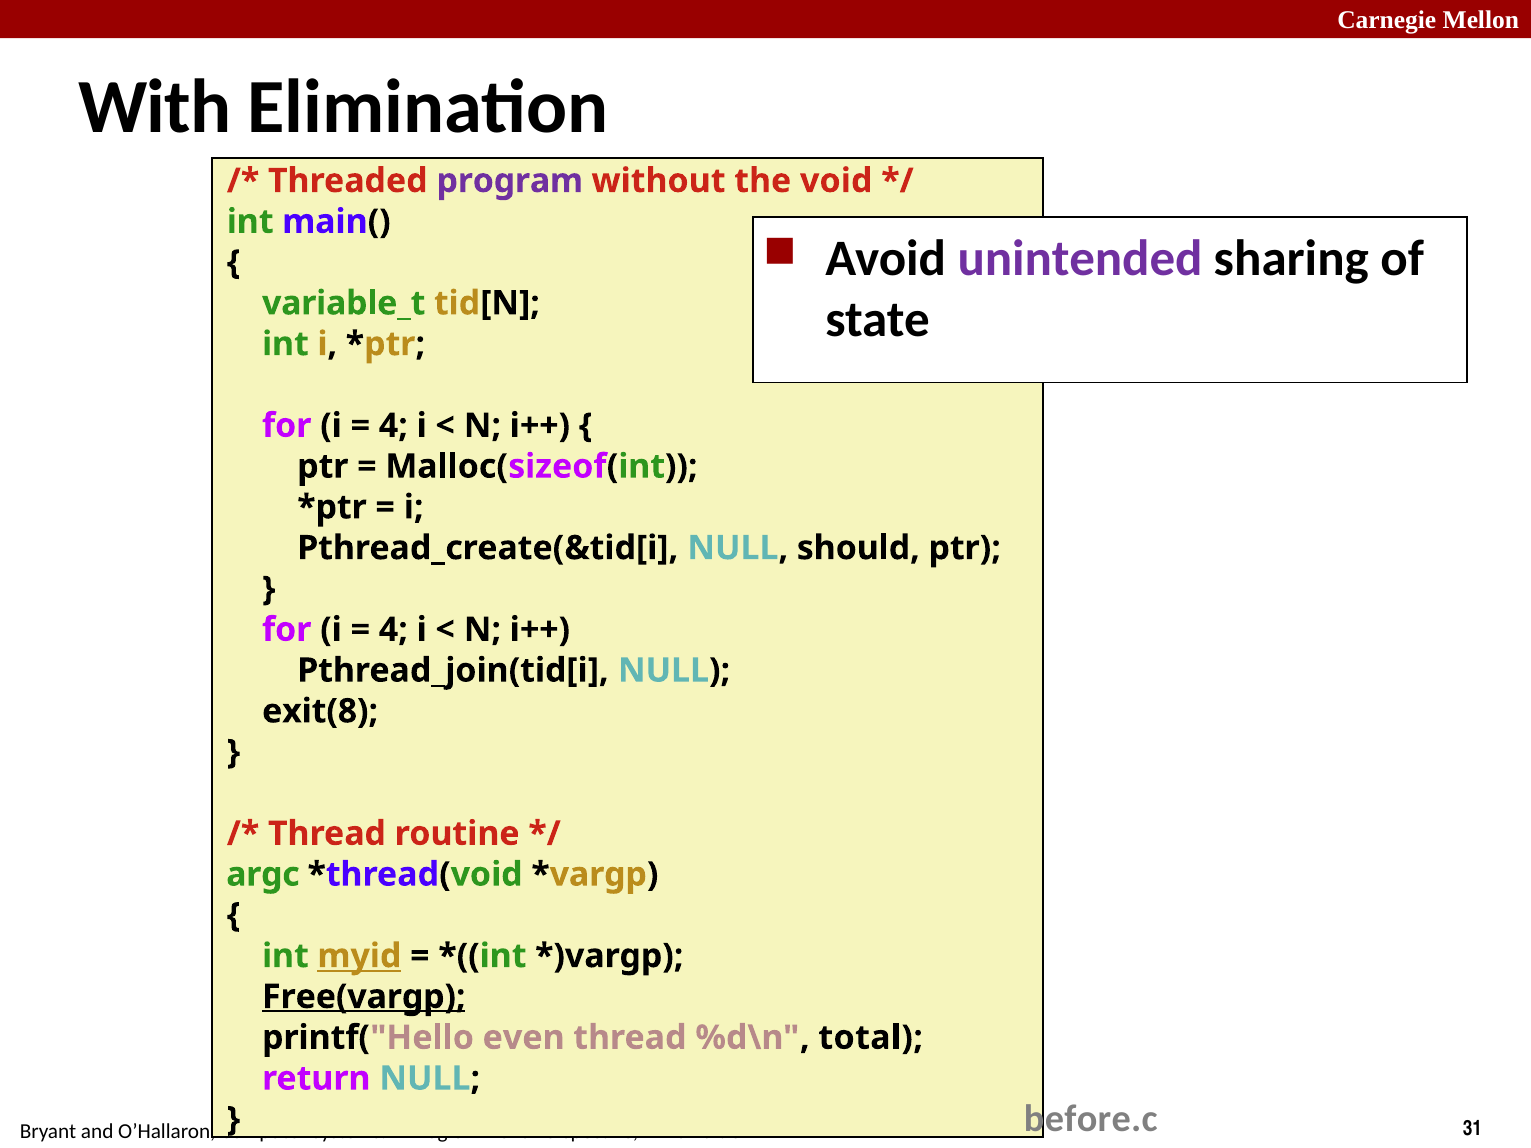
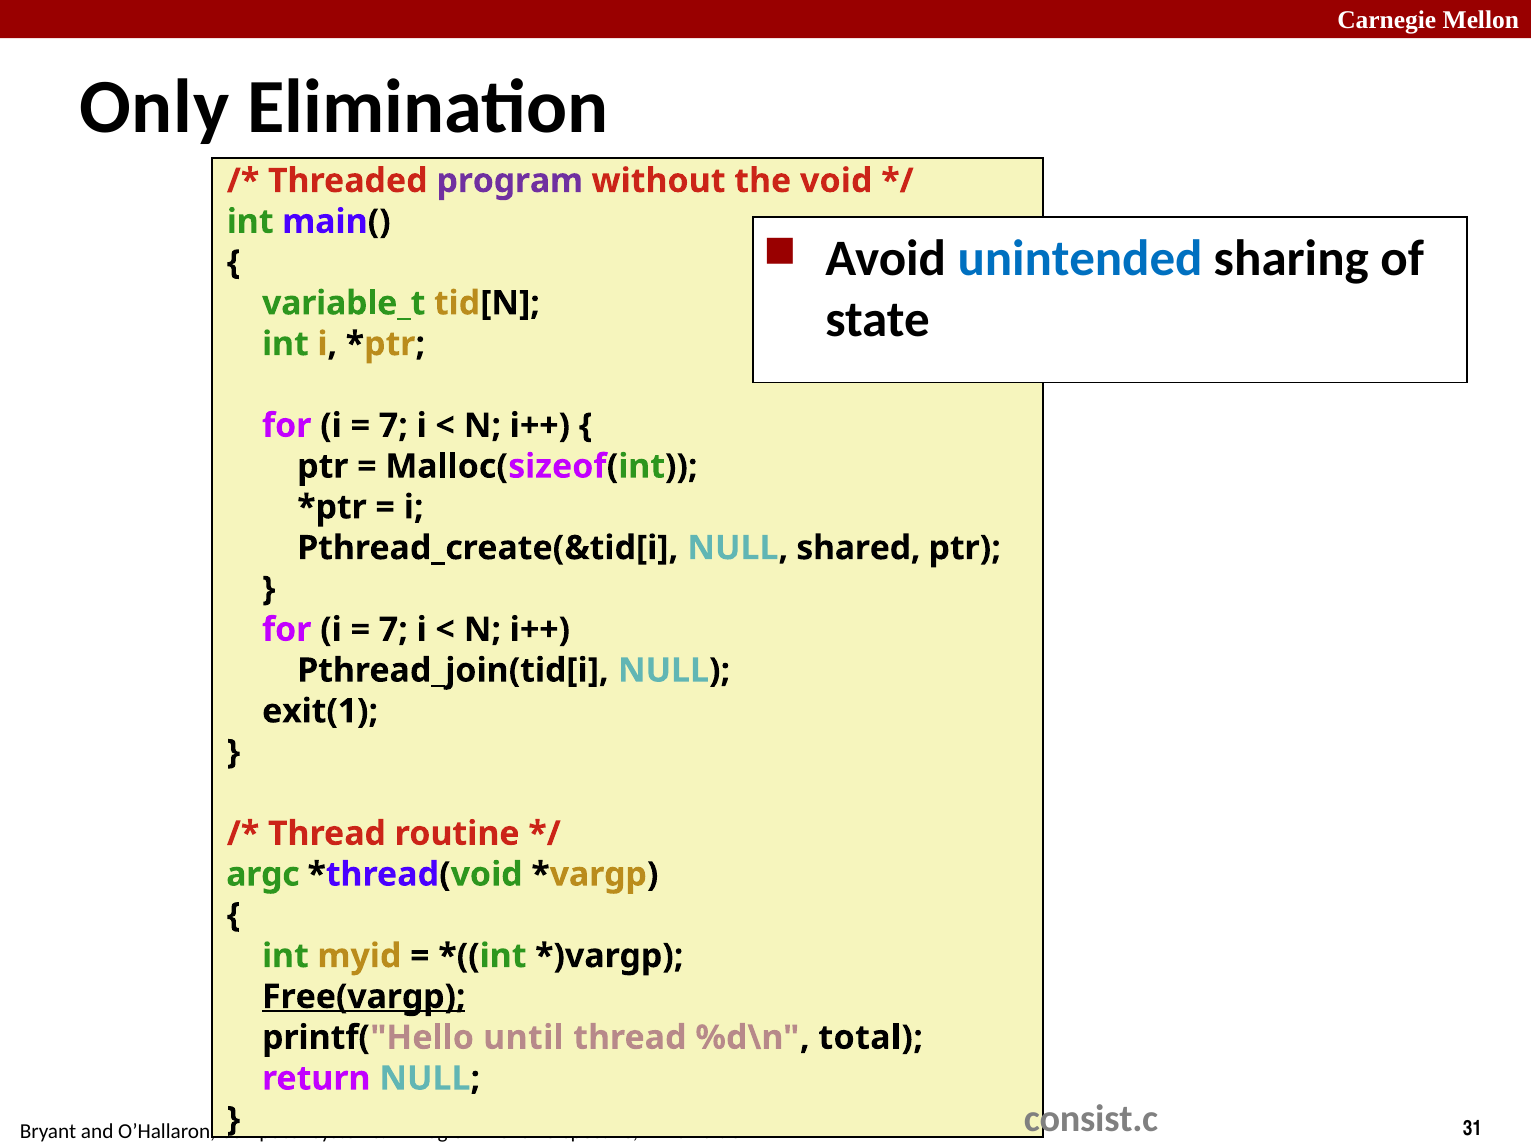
With: With -> Only (154, 107)
unintended colour: purple -> blue (1080, 259)
4: 4 -> 7 (393, 426)
should: should -> shared (858, 548)
4: 4 -> 7 (393, 630)
exit(8: exit(8 -> exit(1 (320, 711)
myid underline: present -> none (359, 956)
even: even -> until (523, 1038)
before.c: before.c -> consist.c (1091, 1120)
